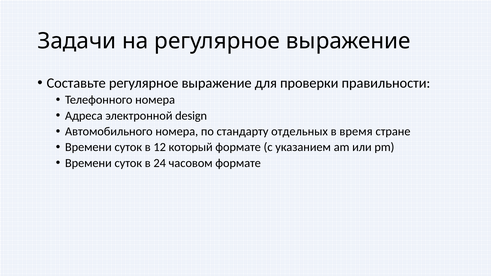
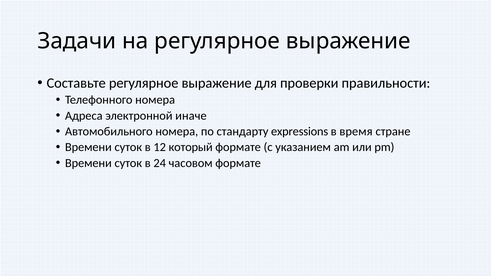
design: design -> иначе (191, 116)
отдельных: отдельных -> expressions (300, 132)
